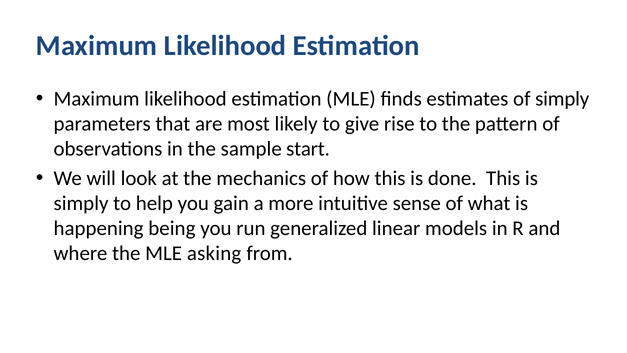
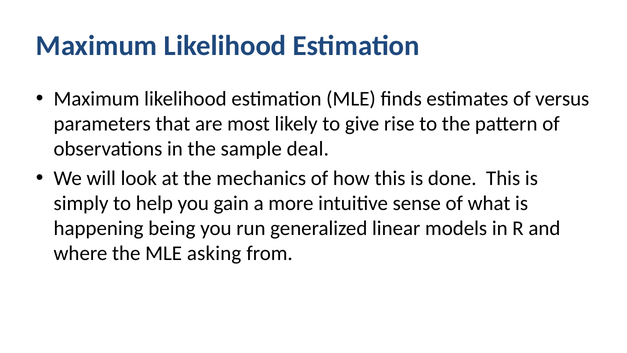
of simply: simply -> versus (562, 99)
start: start -> deal (308, 149)
